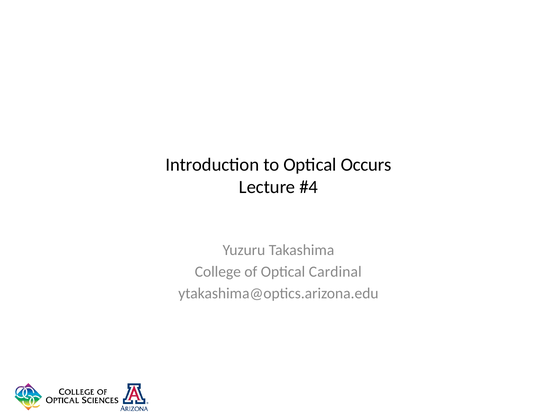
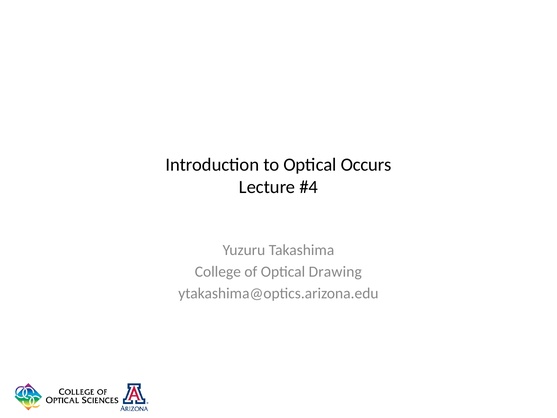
Cardinal: Cardinal -> Drawing (335, 272)
